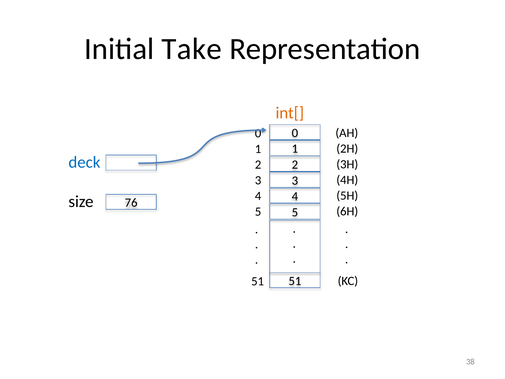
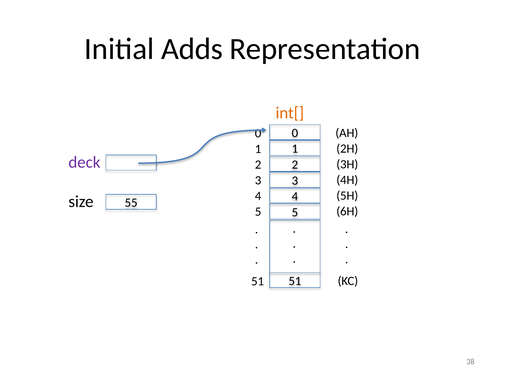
Take: Take -> Adds (192, 49)
deck colour: blue -> purple (84, 162)
76: 76 -> 55 (131, 203)
